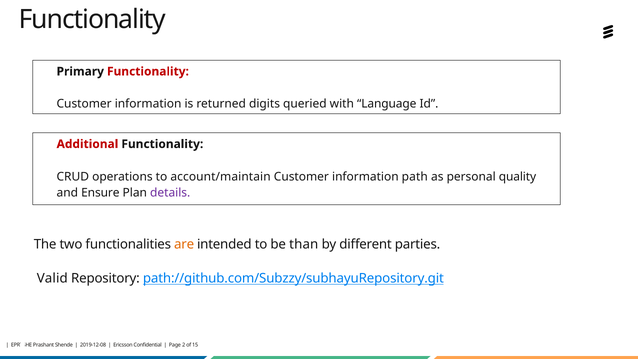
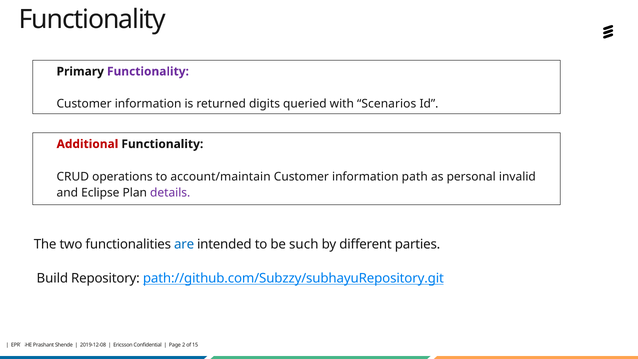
Functionality colour: red -> purple (148, 71)
Language: Language -> Scenarios (387, 104)
quality: quality -> invalid (517, 177)
Ensure: Ensure -> Eclipse (100, 193)
are colour: orange -> blue (184, 244)
than: than -> such (304, 244)
Valid: Valid -> Build (52, 278)
